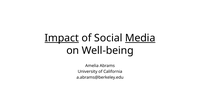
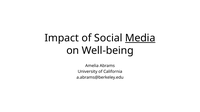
Impact underline: present -> none (62, 38)
